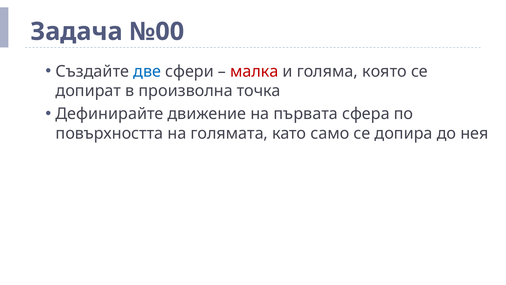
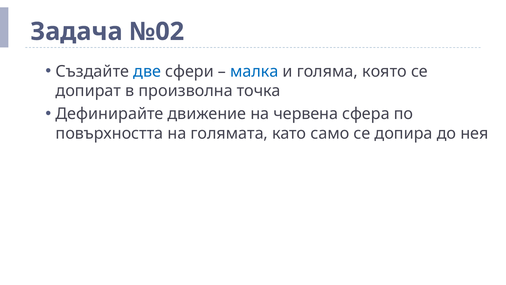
№00: №00 -> №02 (157, 32)
малка colour: red -> blue (254, 71)
първата: първата -> червена (306, 114)
